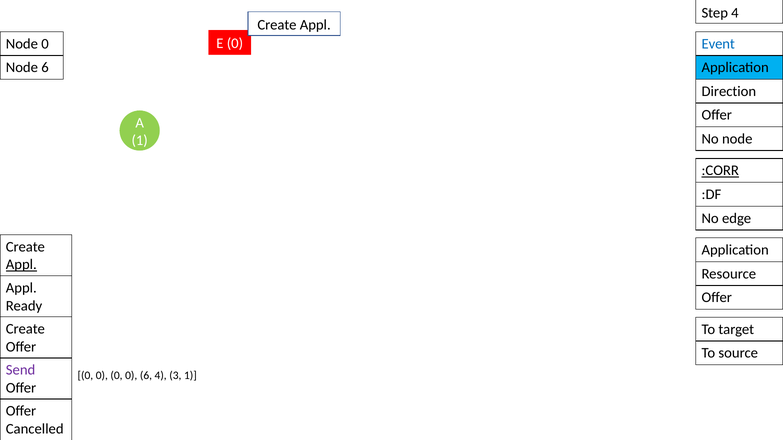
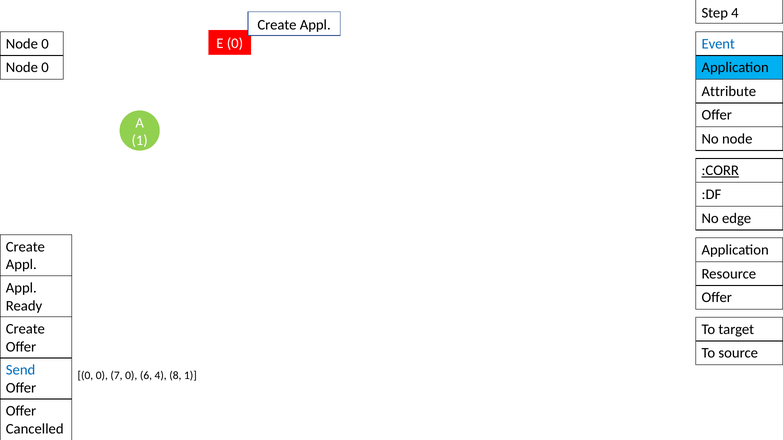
6: 6 -> 0 (45, 68)
Direction: Direction -> Attribute (729, 91)
Appl underline: present -> none (21, 265)
Send colour: purple -> blue (21, 370)
0: 0 -> 7 (117, 376)
3: 3 -> 8 (175, 376)
